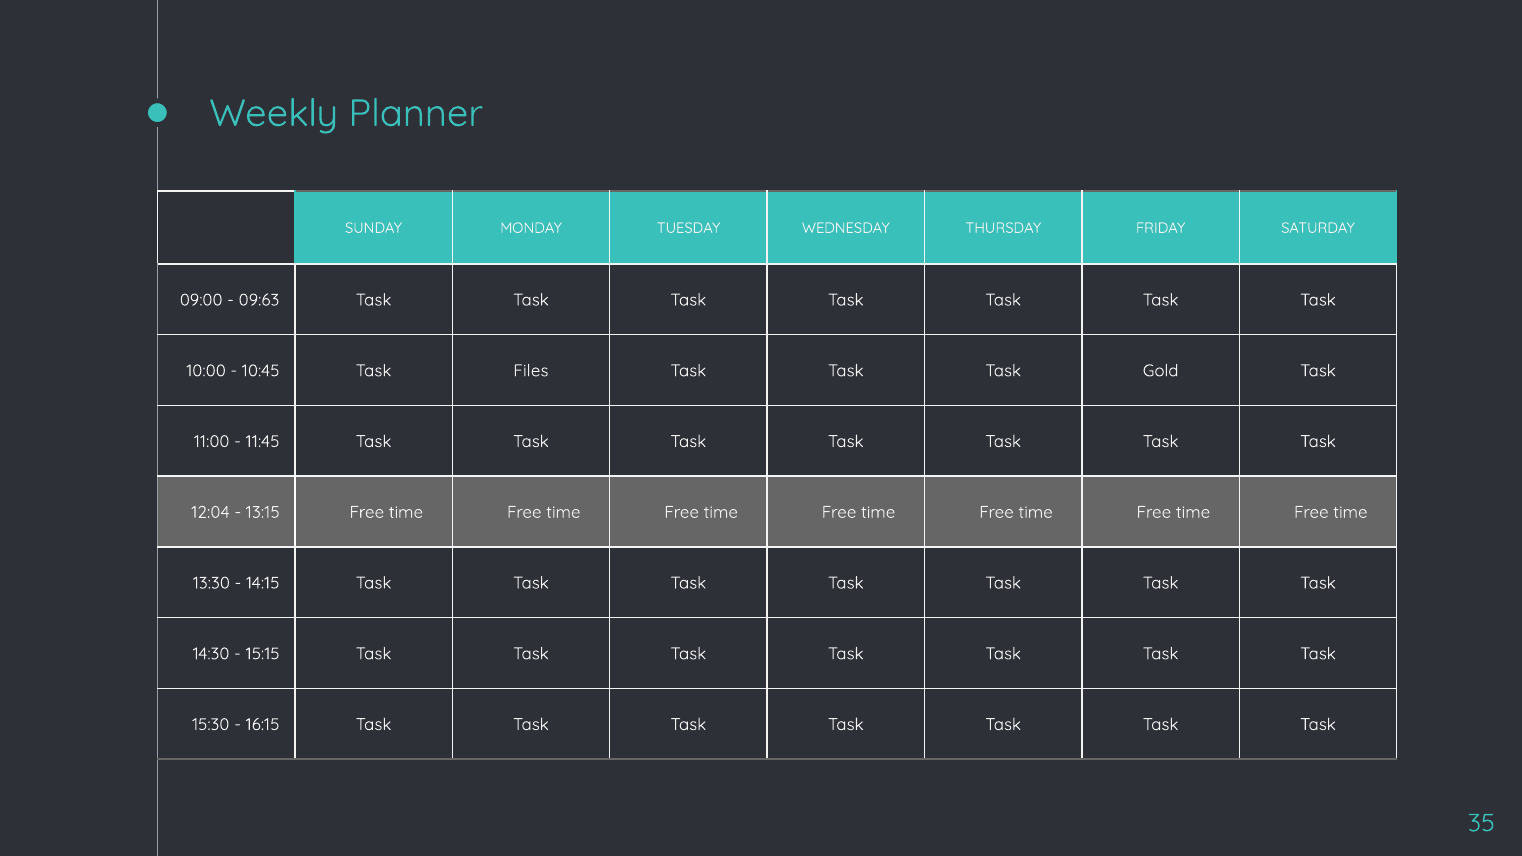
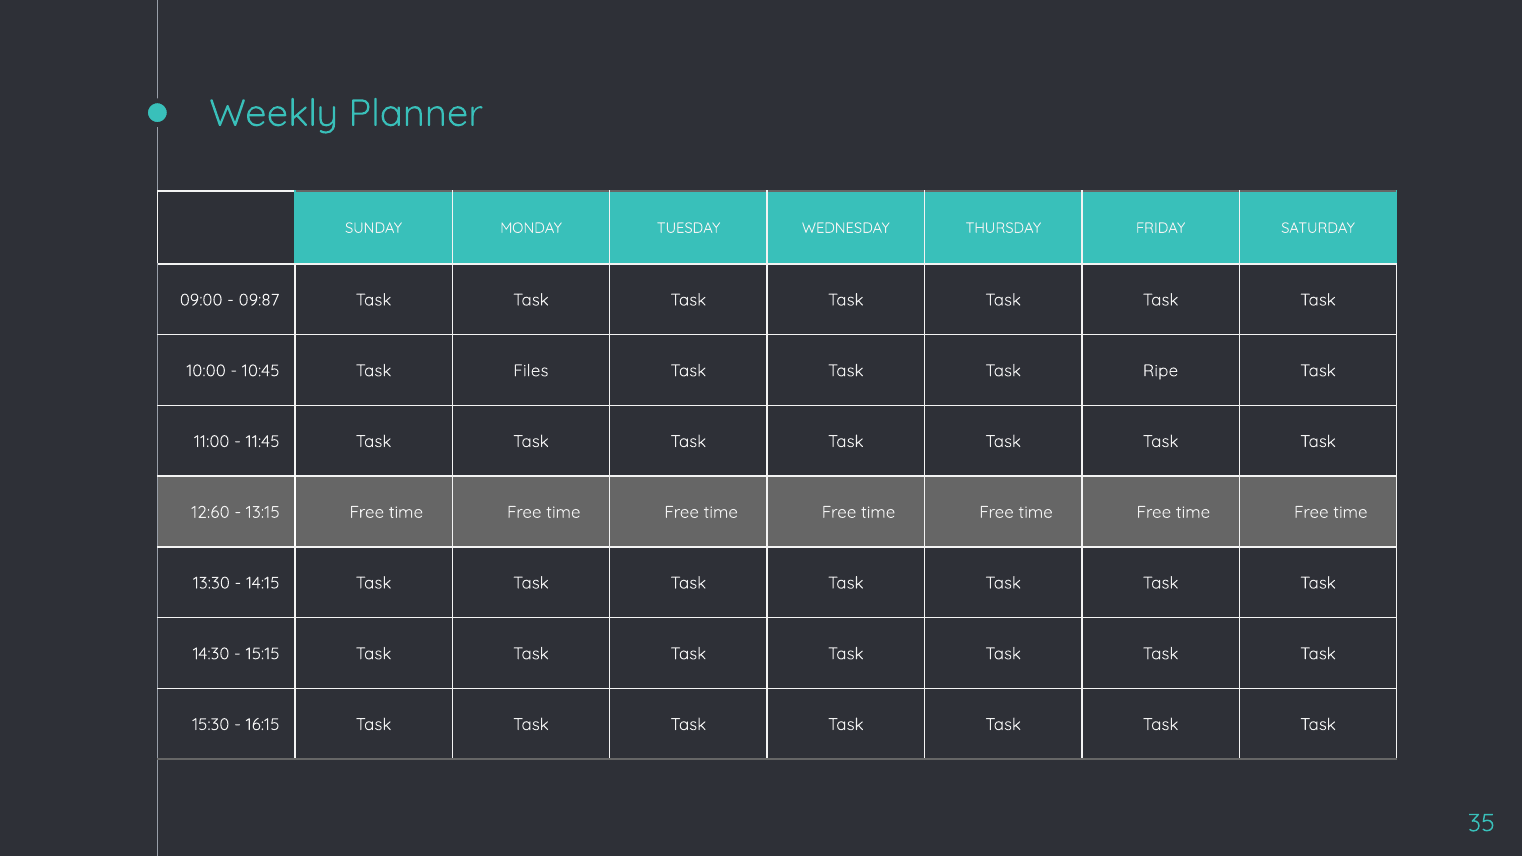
09:63: 09:63 -> 09:87 (259, 300)
Gold: Gold -> Ripe (1161, 371)
12:04: 12:04 -> 12:60 (210, 512)
